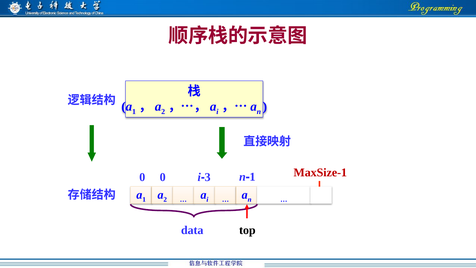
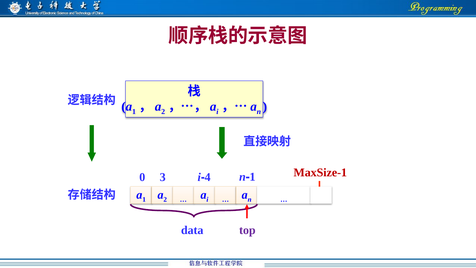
0 0: 0 -> 3 (163, 177)
3: 3 -> 4 (208, 177)
top colour: black -> purple (247, 230)
